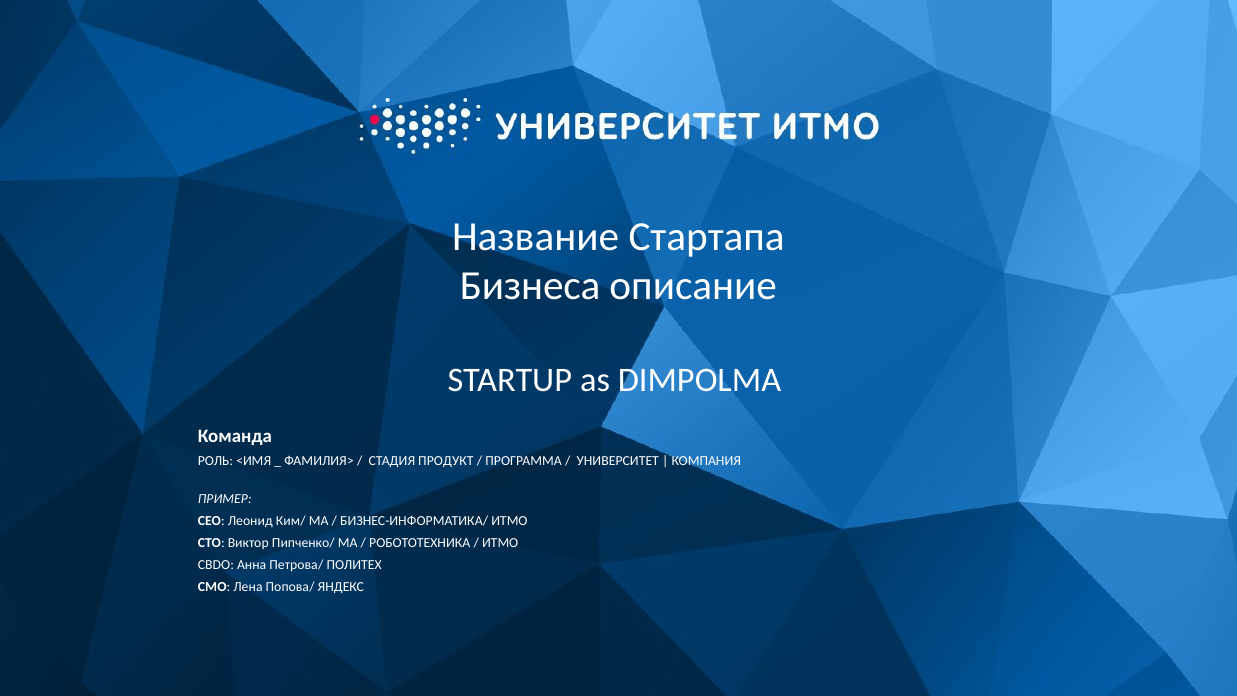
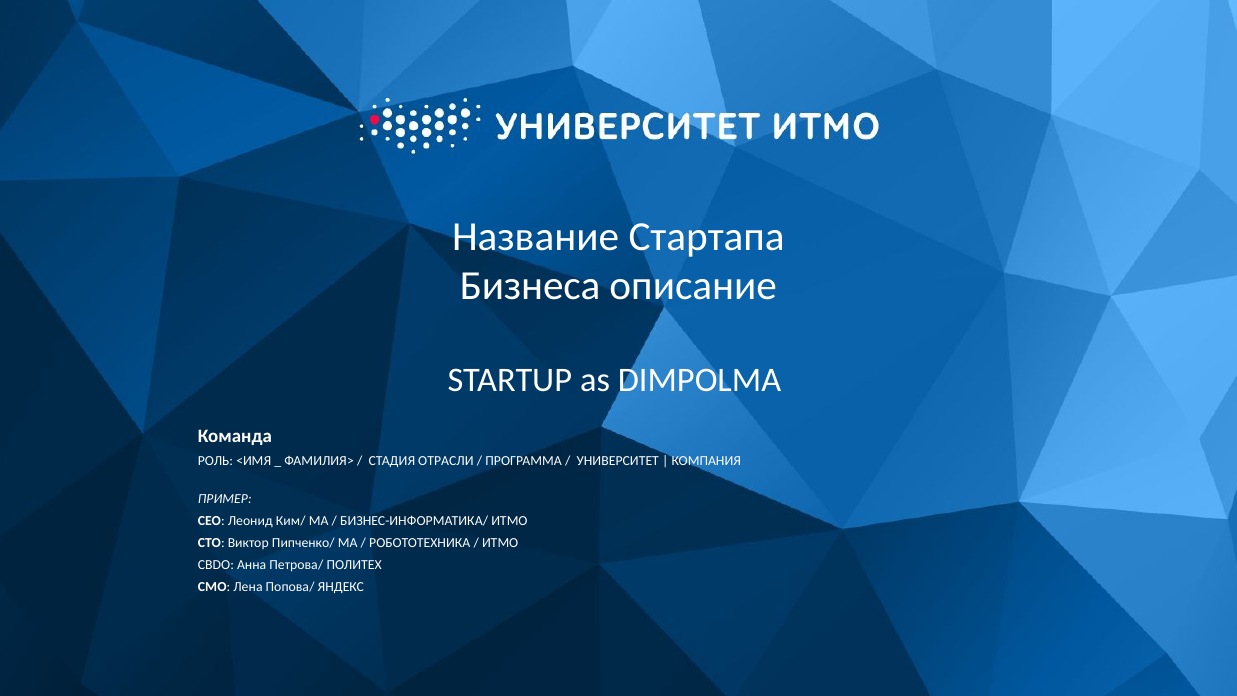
ПРОДУКТ: ПРОДУКТ -> ОТРАСЛИ (446, 461)
